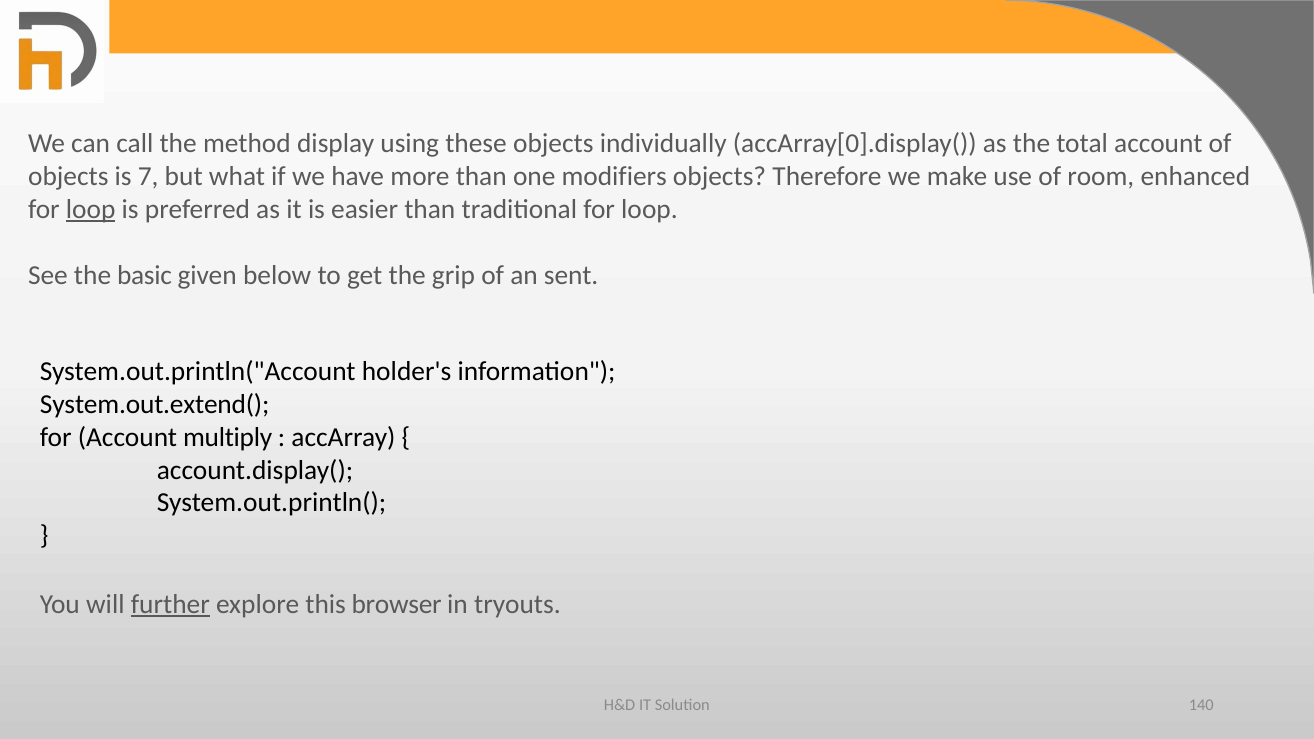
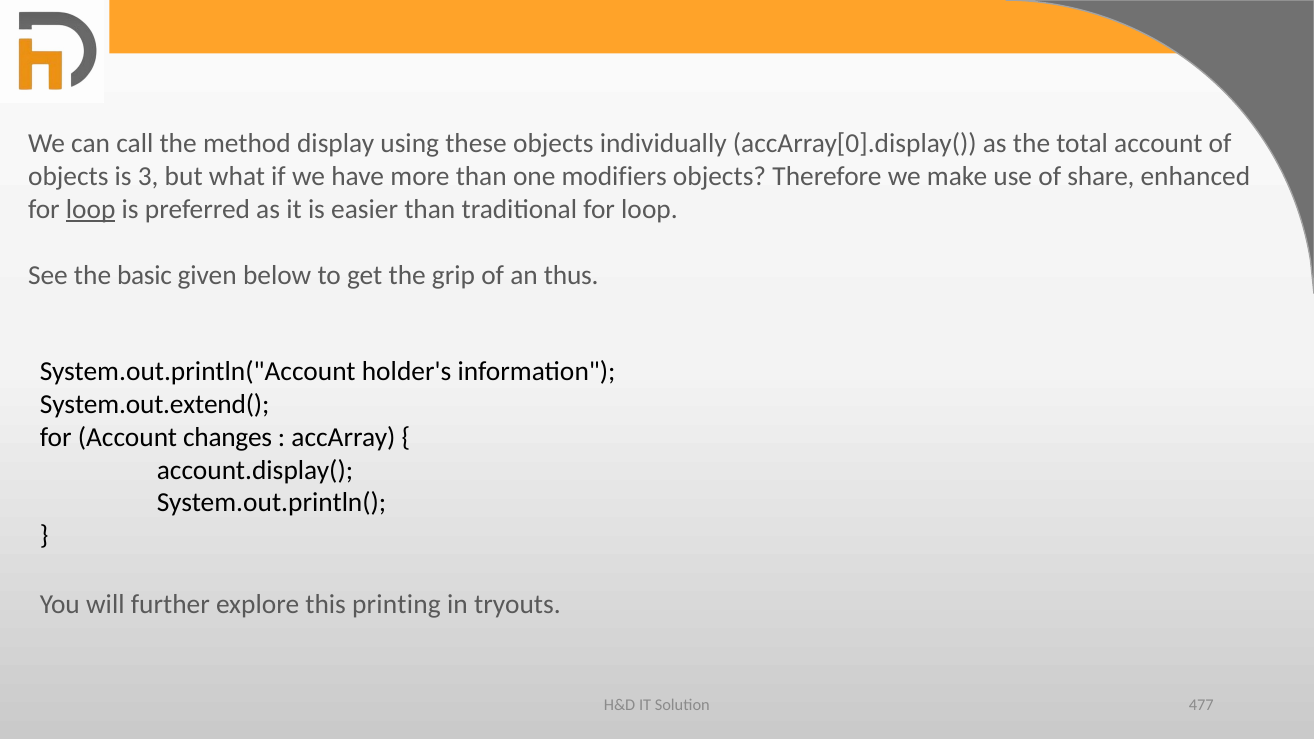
7: 7 -> 3 (148, 176)
room: room -> share (1101, 176)
sent: sent -> thus (571, 275)
multiply: multiply -> changes (228, 437)
further underline: present -> none (170, 605)
browser: browser -> printing (396, 605)
140: 140 -> 477 (1201, 706)
